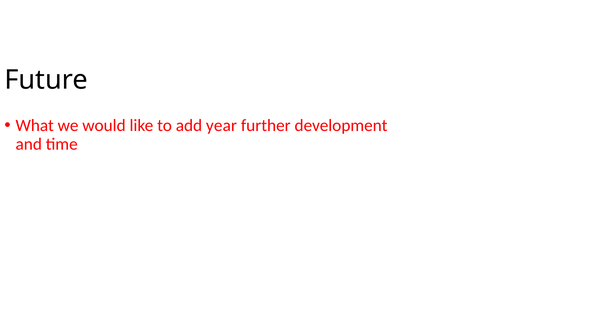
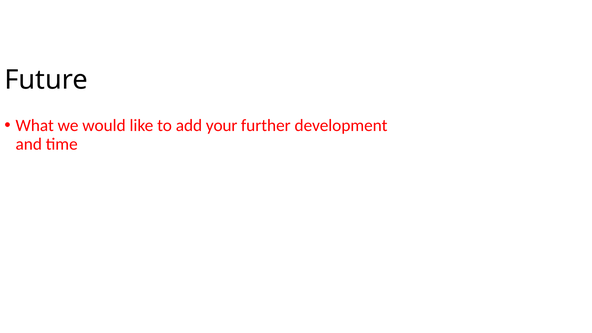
year: year -> your (222, 125)
